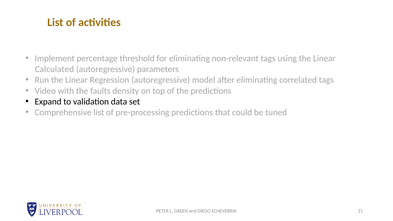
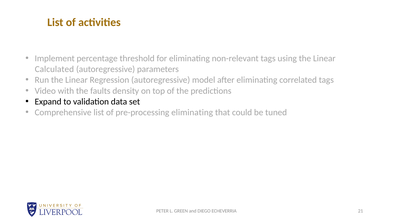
pre-processing predictions: predictions -> eliminating (192, 112)
